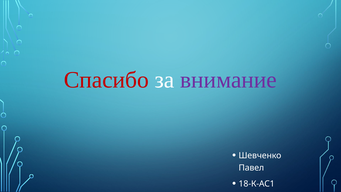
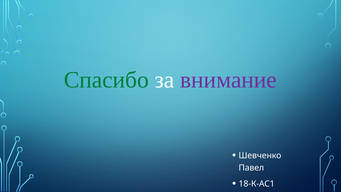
Спасибо colour: red -> green (106, 80)
